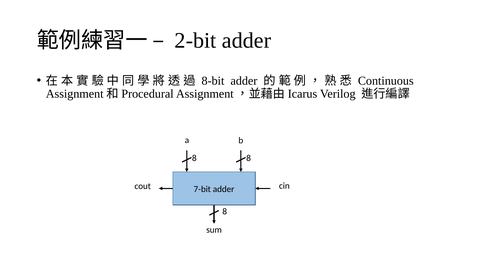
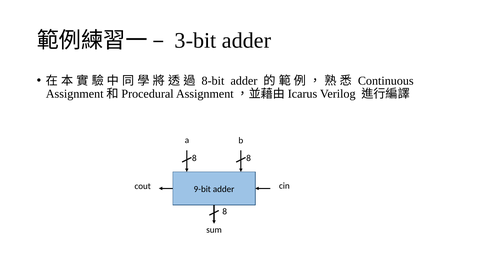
2-bit: 2-bit -> 3-bit (196, 41)
7-bit: 7-bit -> 9-bit (202, 189)
